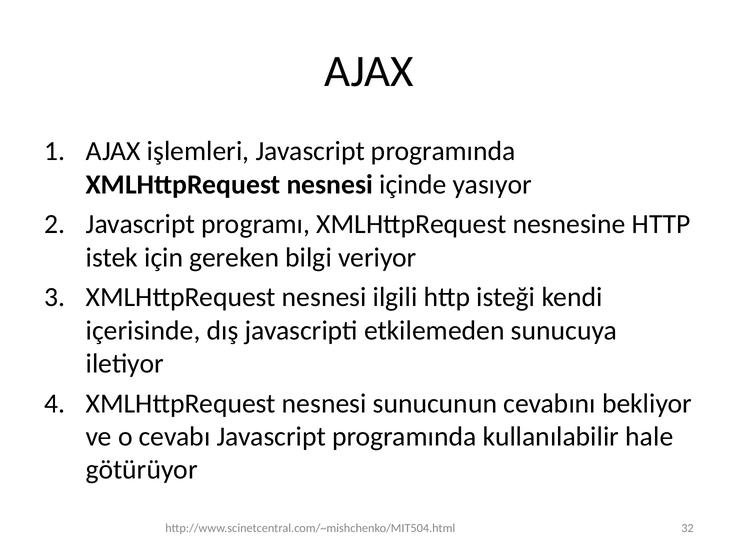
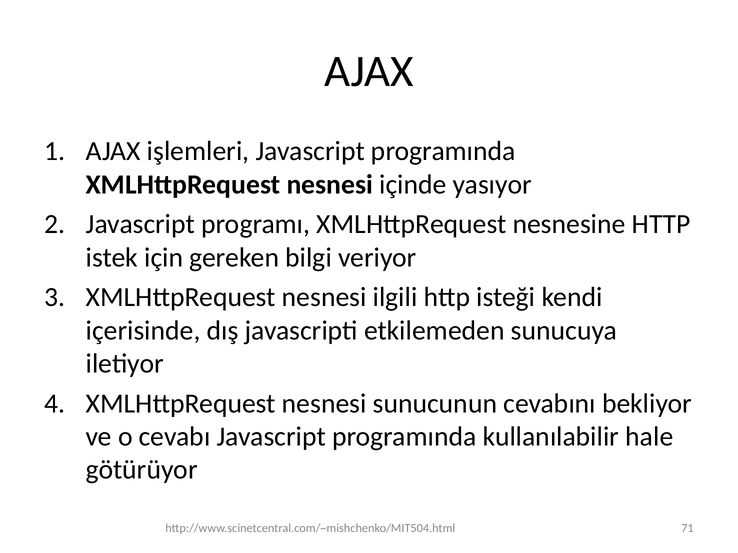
32: 32 -> 71 (687, 528)
